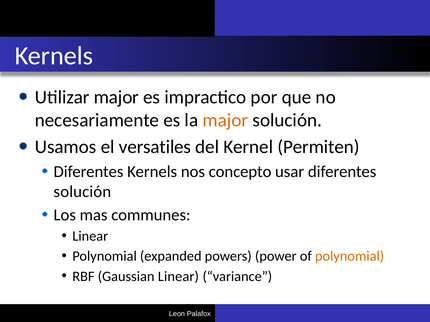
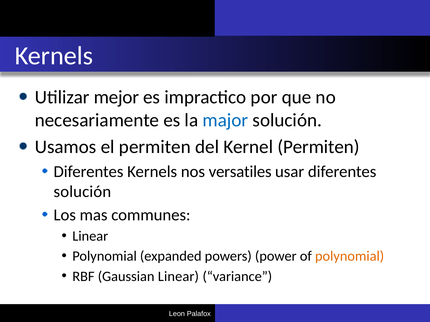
Utilizar major: major -> mejor (116, 97)
major colour: orange -> blue (225, 120)
el versatiles: versatiles -> permiten (155, 147)
concepto: concepto -> versatiles (240, 172)
